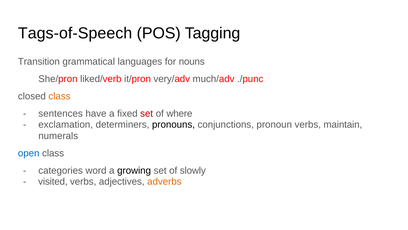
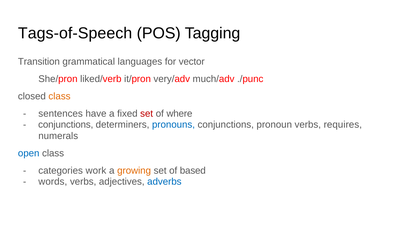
nouns: nouns -> vector (192, 61)
exclamation: exclamation -> conjunctions (66, 124)
pronouns colour: black -> blue (173, 124)
maintain: maintain -> requires (343, 124)
word: word -> work (96, 170)
growing colour: black -> orange (134, 170)
slowly: slowly -> based (193, 170)
visited: visited -> words (53, 181)
adverbs colour: orange -> blue (164, 181)
